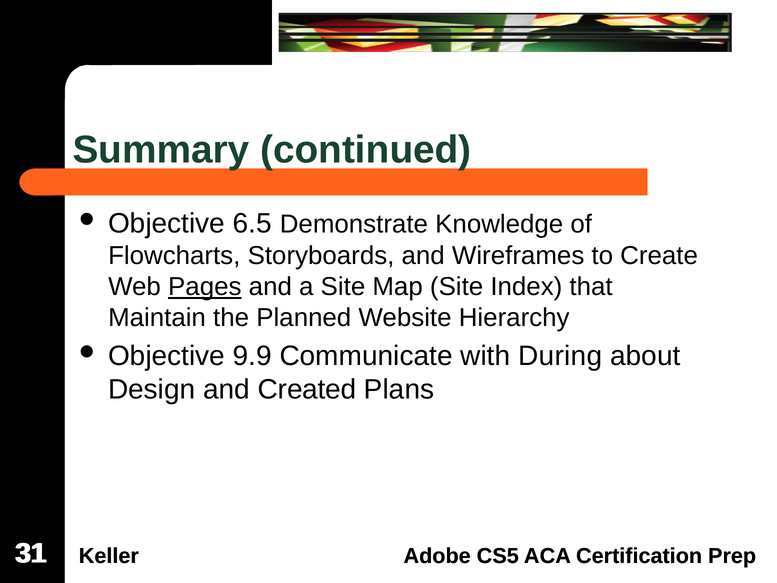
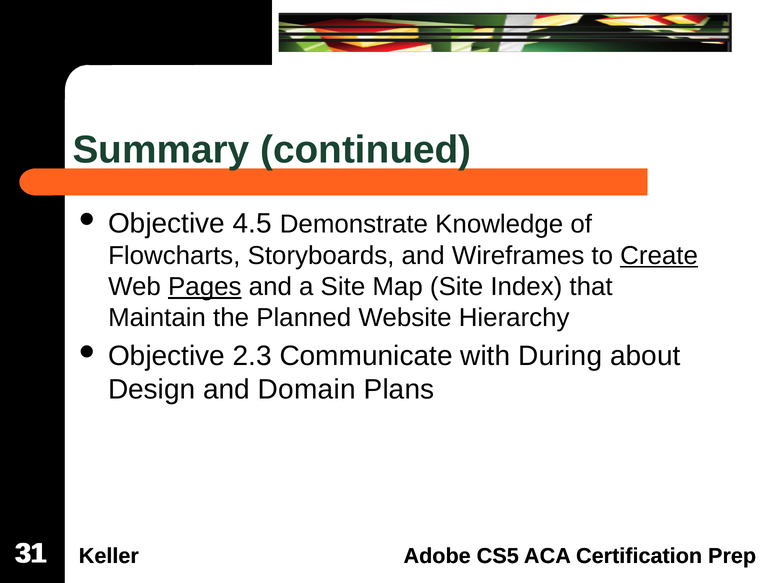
6.5: 6.5 -> 4.5 (252, 223)
Create underline: none -> present (659, 256)
9.9: 9.9 -> 2.3 (252, 356)
Created: Created -> Domain (307, 390)
